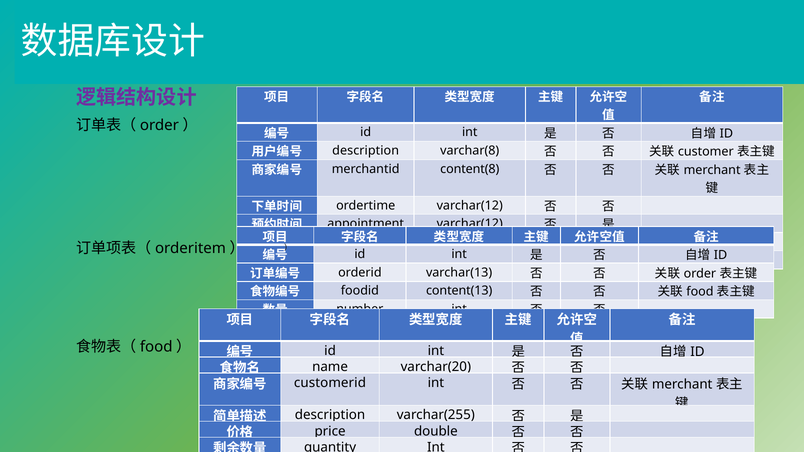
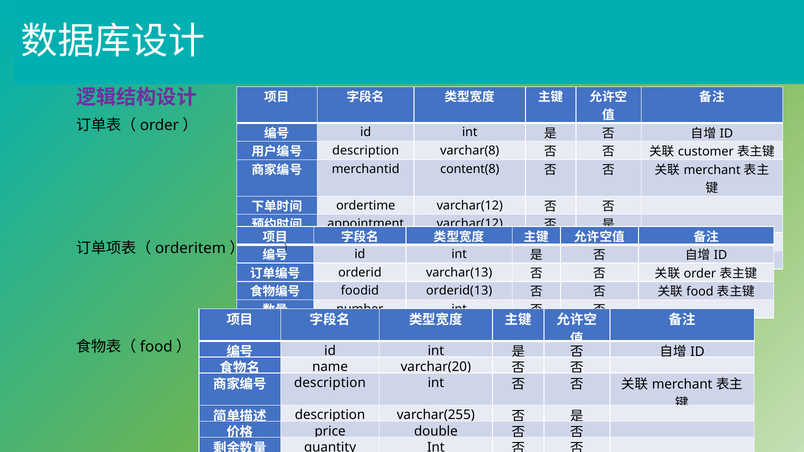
content(13: content(13 -> orderid(13 (459, 291)
customerid: customerid -> description (330, 383)
